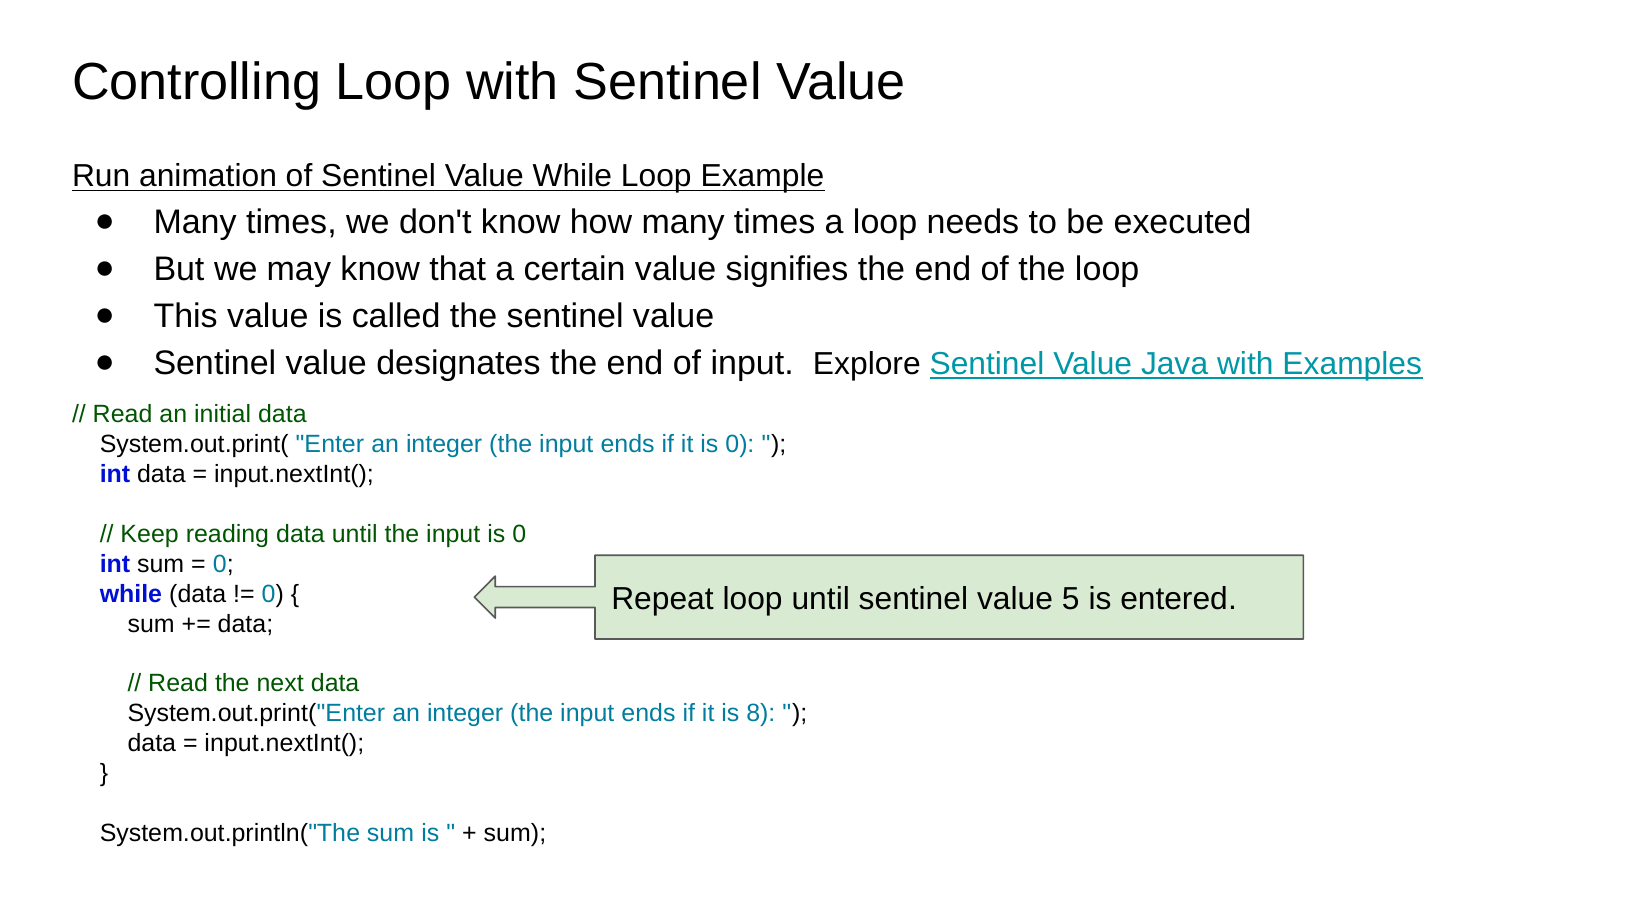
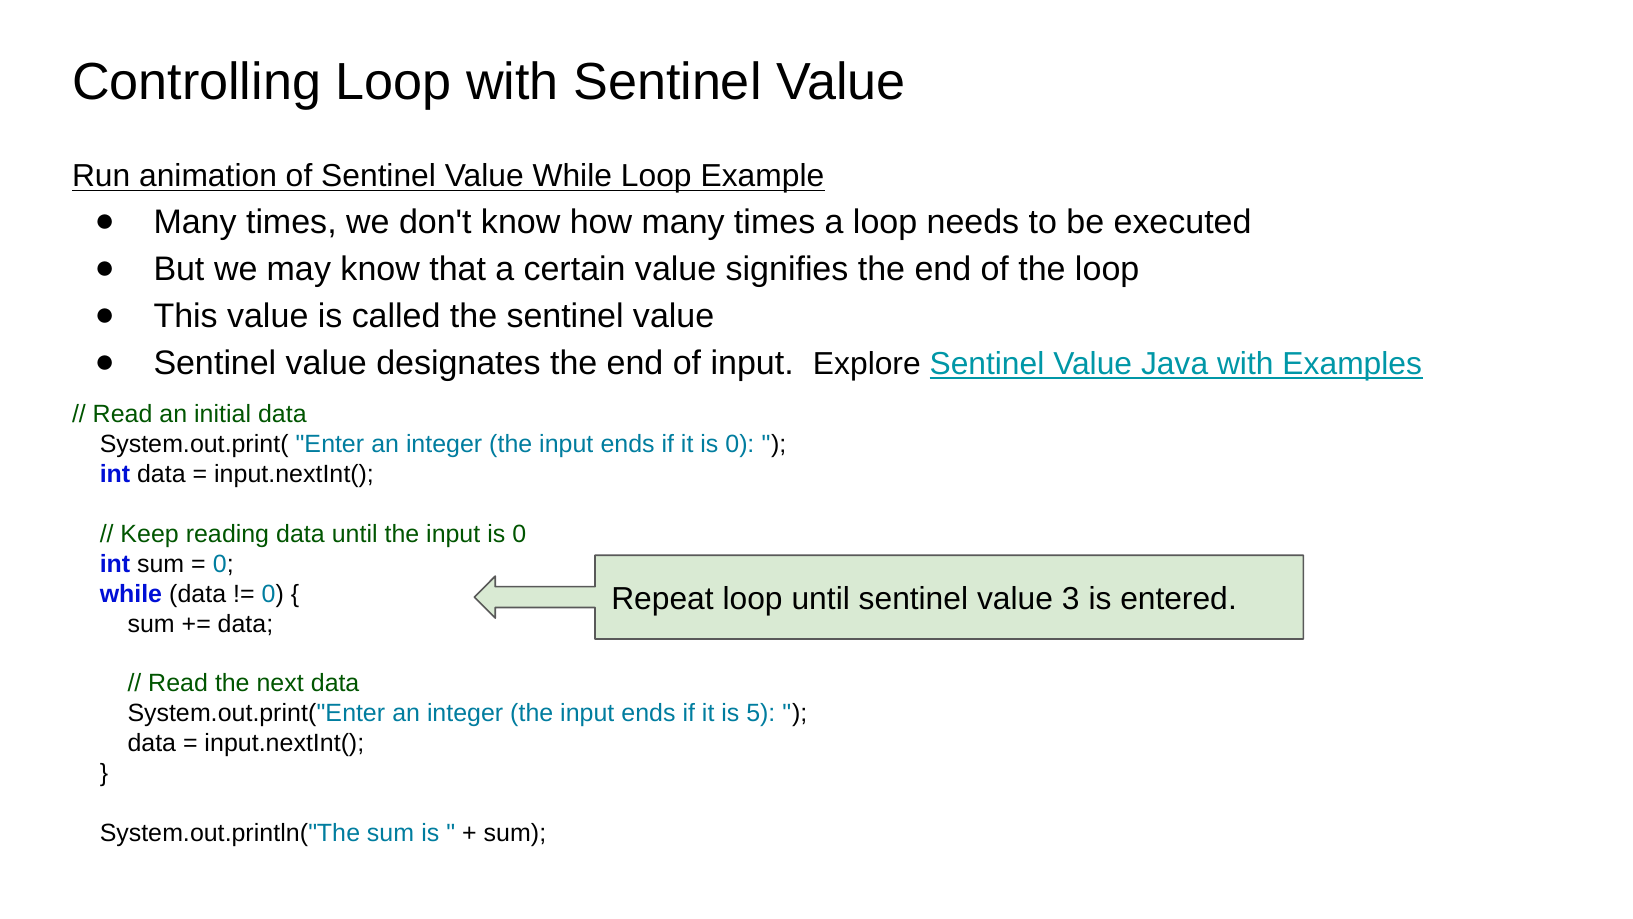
5: 5 -> 3 (1071, 599)
8: 8 -> 5 (761, 713)
